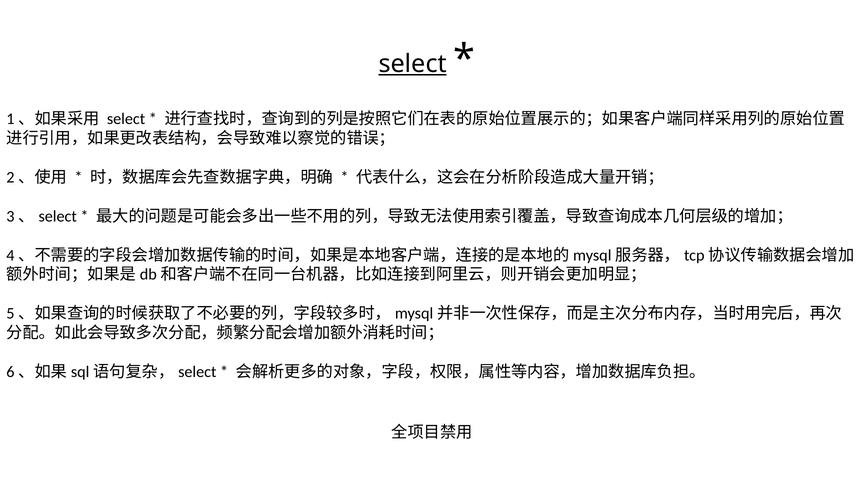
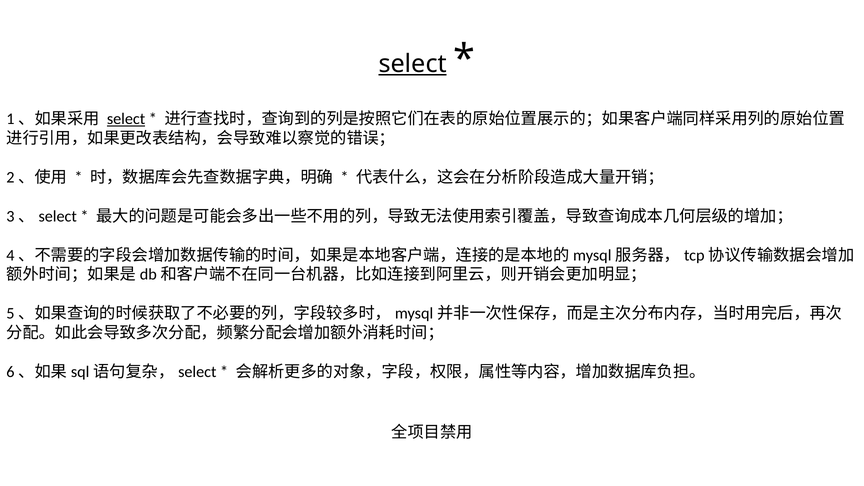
select underline: none -> present (126, 119)
